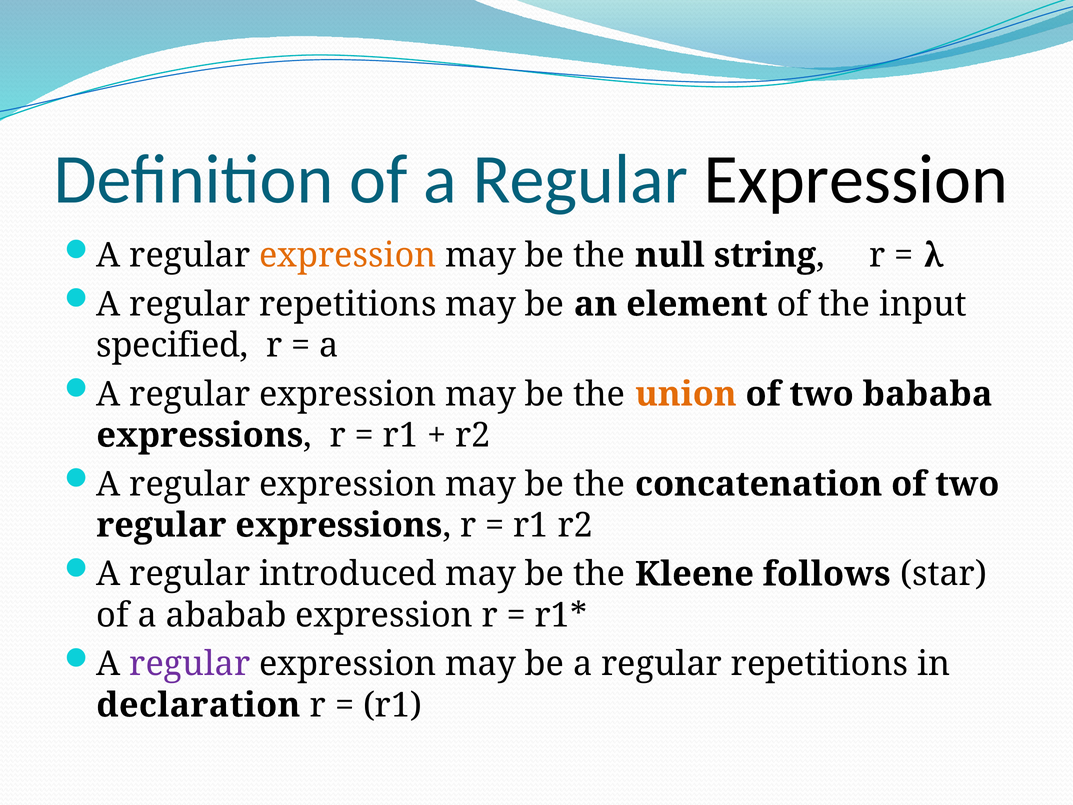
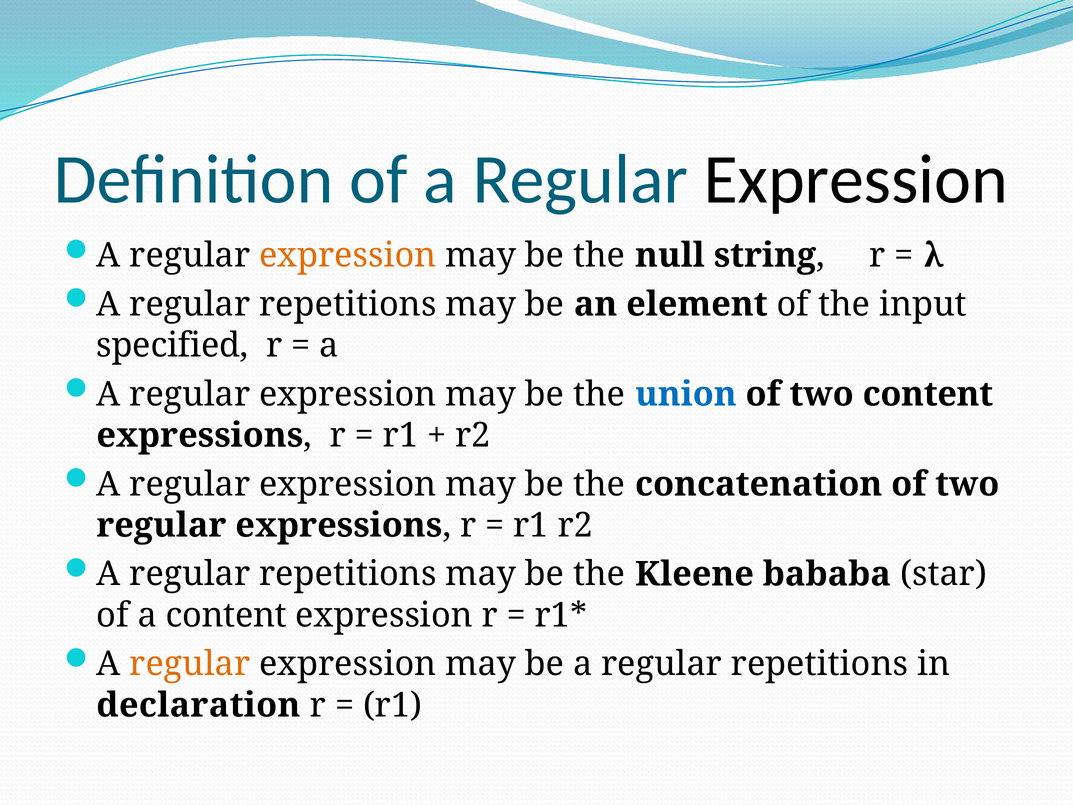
union colour: orange -> blue (686, 394)
two bababa: bababa -> content (928, 394)
introduced: introduced -> repetitions (348, 574)
follows: follows -> bababa (827, 574)
a ababab: ababab -> content (226, 615)
regular colour: purple -> orange (190, 664)
